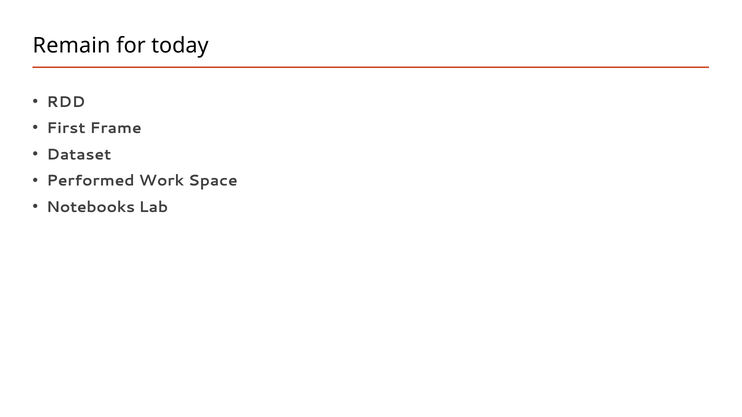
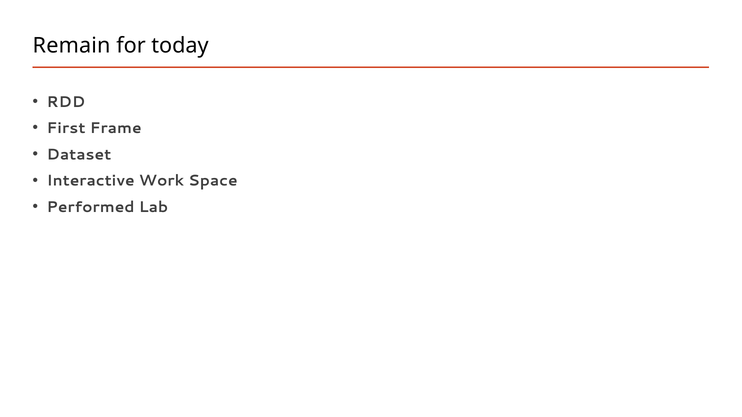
Performed: Performed -> Interactive (91, 181)
Notebooks: Notebooks -> Performed (91, 207)
